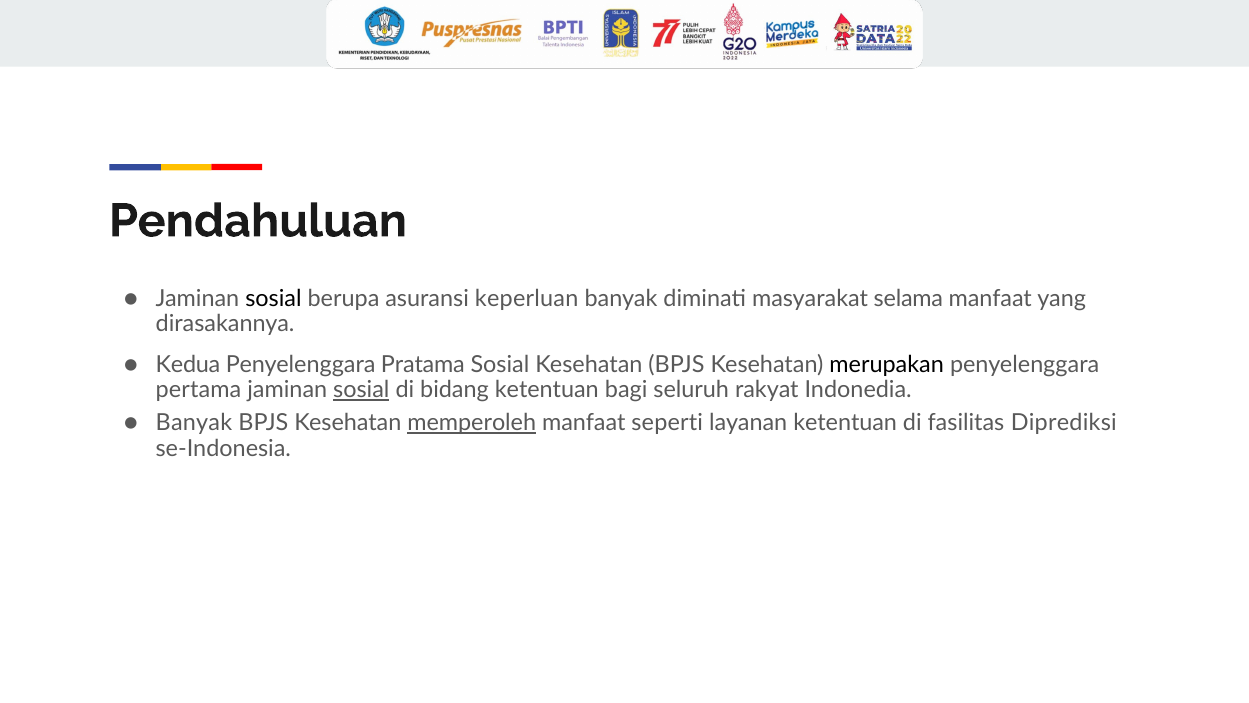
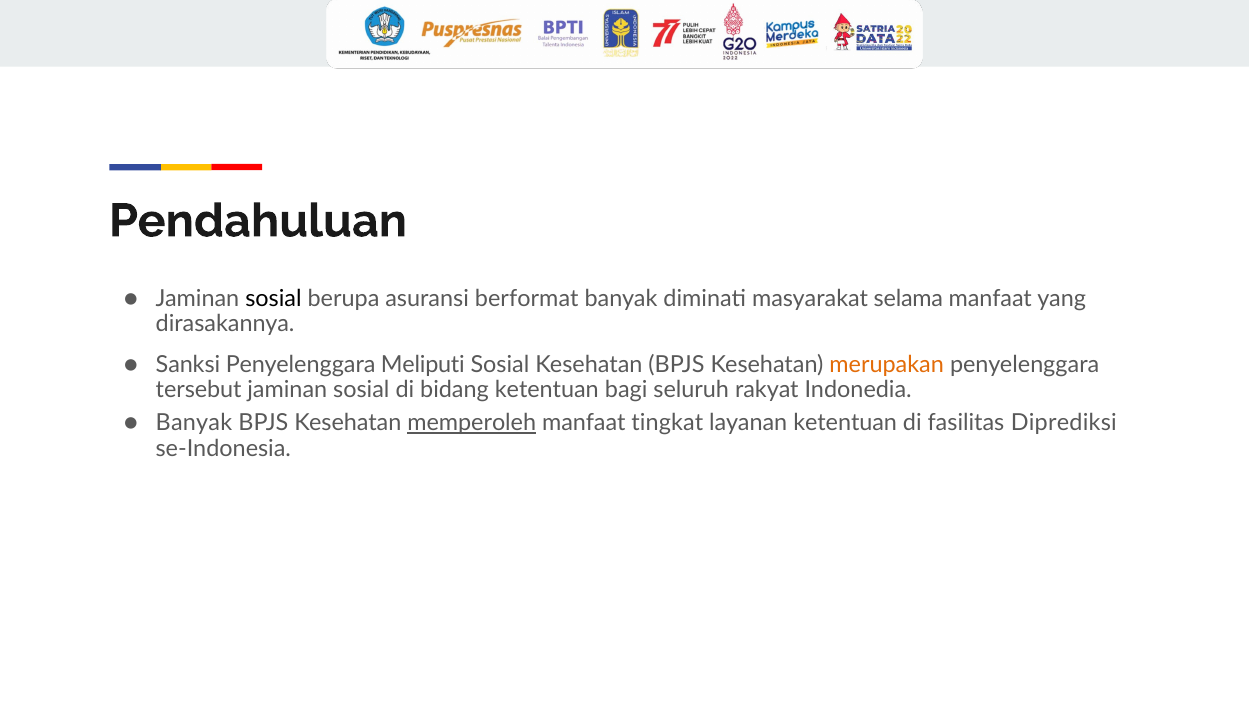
keperluan: keperluan -> berformat (527, 298)
Kedua: Kedua -> Sanksi (188, 364)
Pratama: Pratama -> Meliputi (423, 364)
merupakan colour: black -> orange (887, 364)
pertama: pertama -> tersebut (199, 390)
sosial underline: present -> none (361, 390)
seperti: seperti -> tingkat (667, 423)
